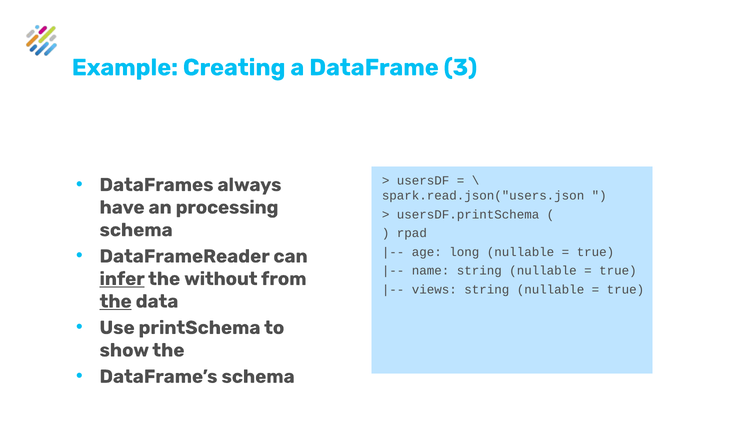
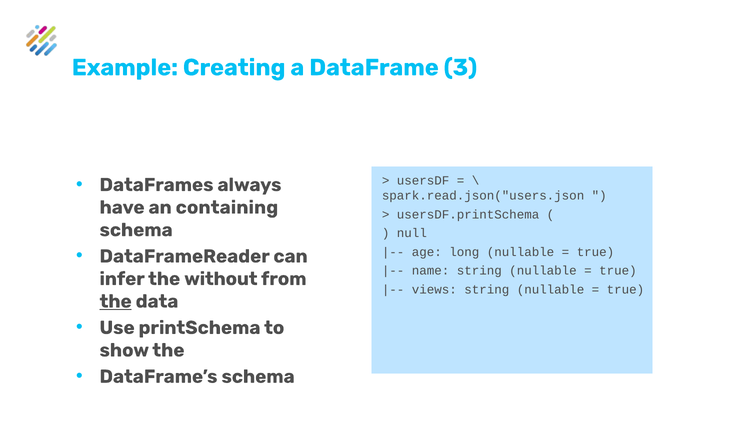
processing: processing -> containing (227, 207)
rpad: rpad -> null (412, 233)
infer underline: present -> none (122, 279)
